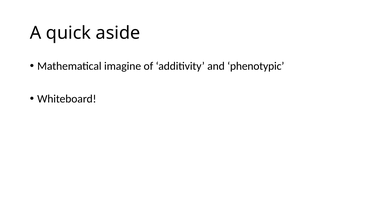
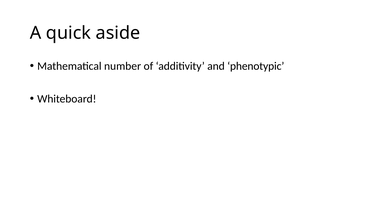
imagine: imagine -> number (123, 66)
